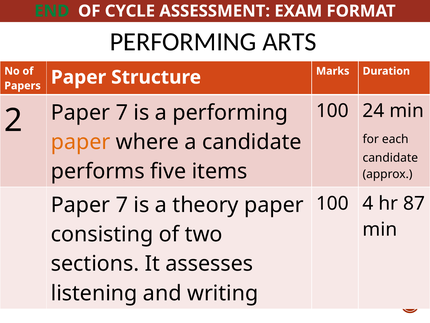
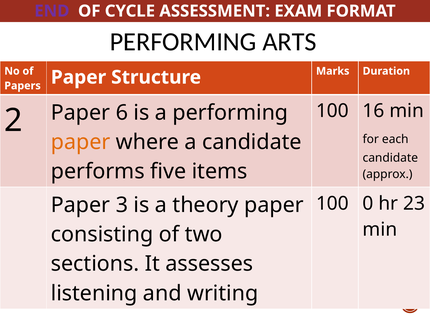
END colour: green -> purple (52, 11)
100 24: 24 -> 16 (374, 111)
2 Paper 7: 7 -> 6 (122, 113)
4: 4 -> 0 (368, 203)
87: 87 -> 23 (414, 203)
7: 7 -> 3 (122, 205)
